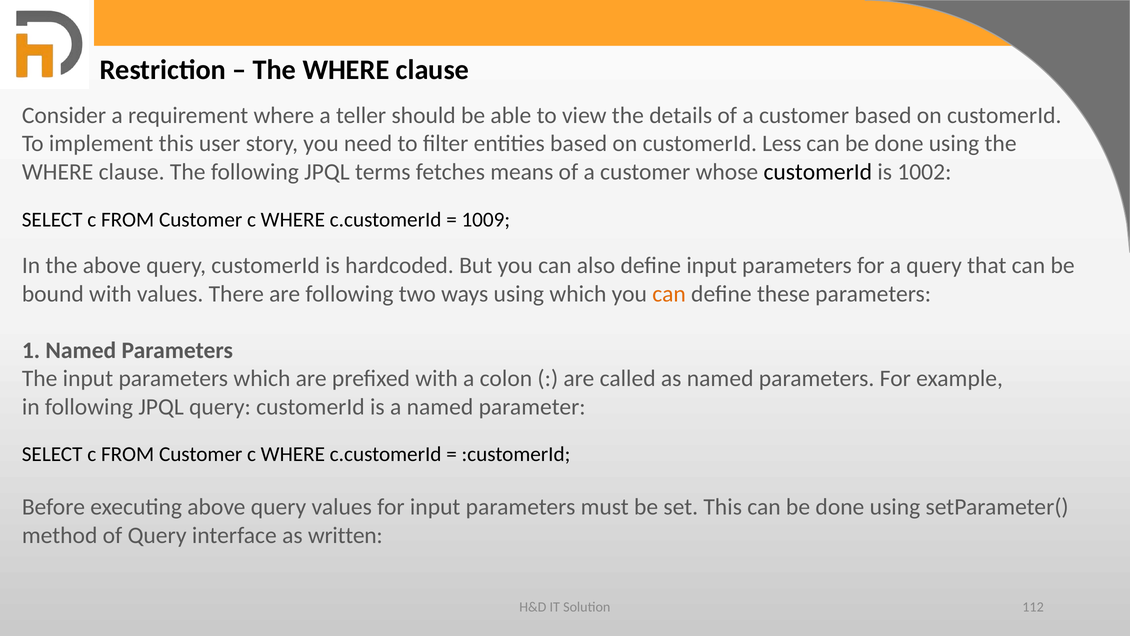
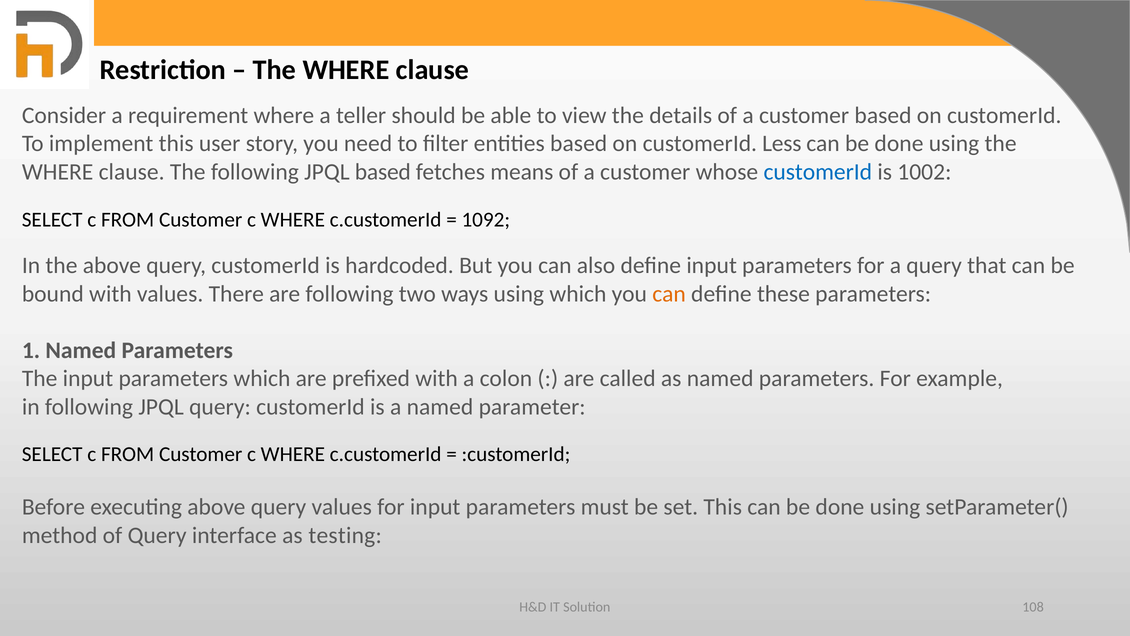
JPQL terms: terms -> based (383, 172)
customerId colour: black -> blue (818, 172)
1009: 1009 -> 1092 (486, 220)
written: written -> testing (345, 535)
112: 112 -> 108 (1033, 607)
